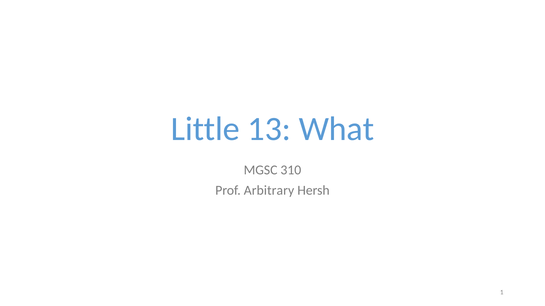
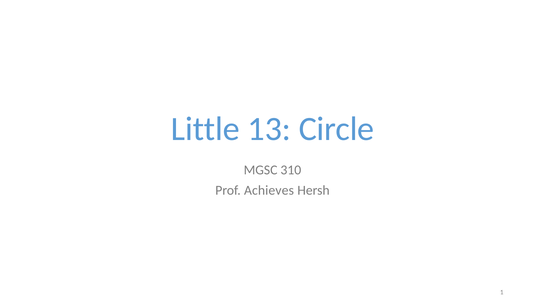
What: What -> Circle (336, 129)
Arbitrary: Arbitrary -> Achieves (269, 191)
